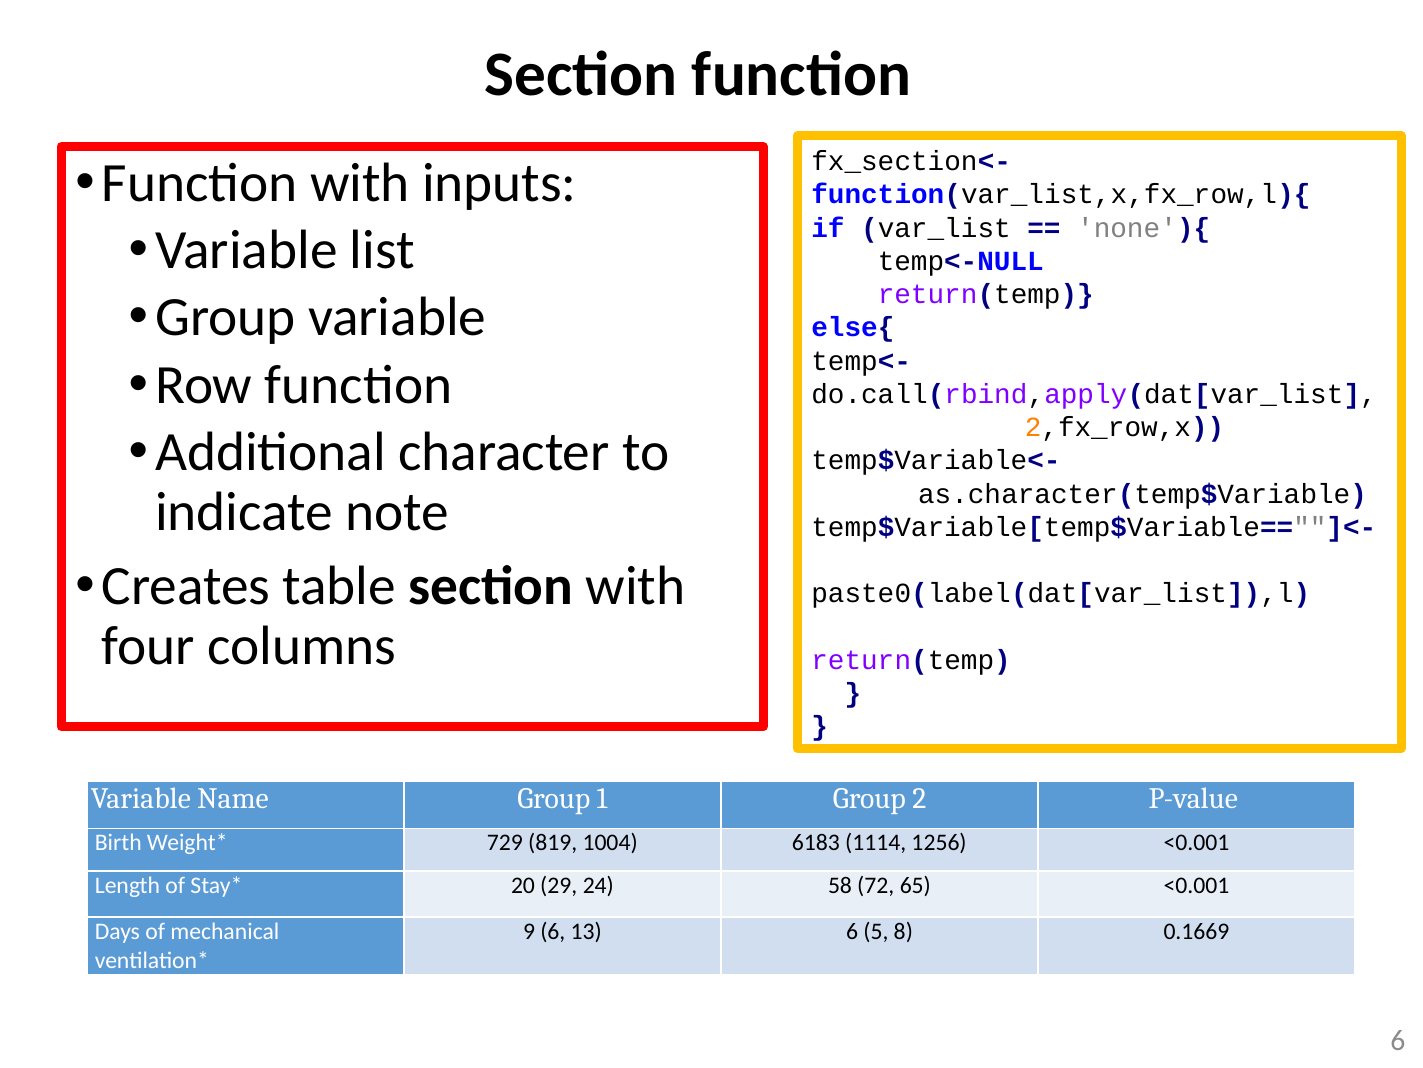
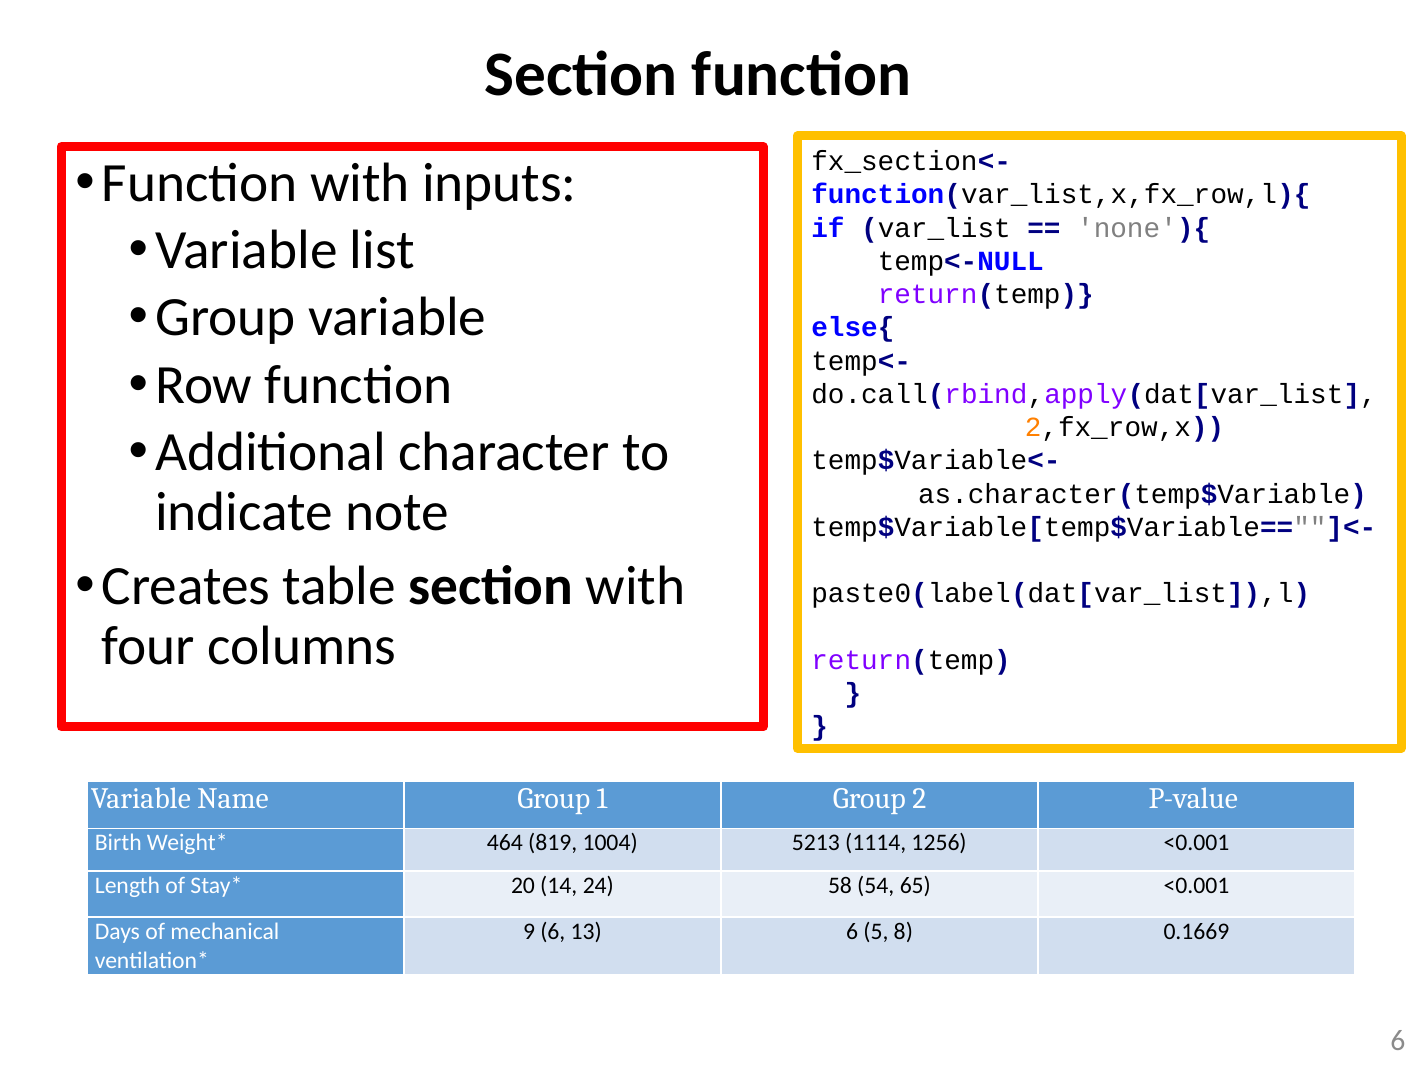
729: 729 -> 464 (505, 843)
6183: 6183 -> 5213 (816, 843)
29: 29 -> 14 (559, 885)
72: 72 -> 54 (876, 885)
